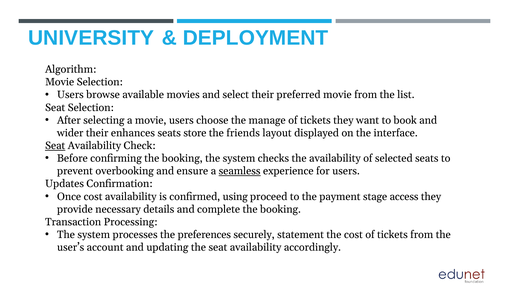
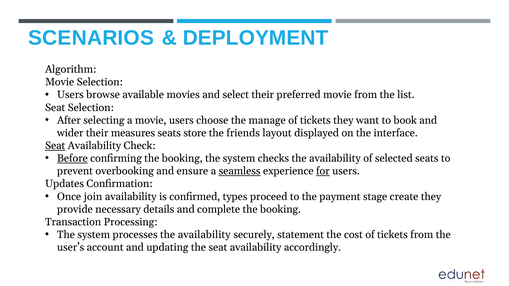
UNIVERSITY: UNIVERSITY -> SCENARIOS (91, 38)
enhances: enhances -> measures (133, 133)
Before underline: none -> present (72, 159)
for underline: none -> present (323, 171)
Once cost: cost -> join (93, 197)
using: using -> types (235, 197)
access: access -> create (404, 197)
processes the preferences: preferences -> availability (204, 235)
